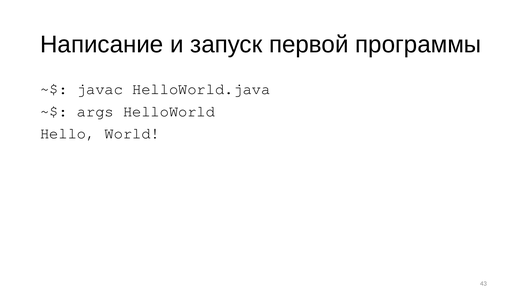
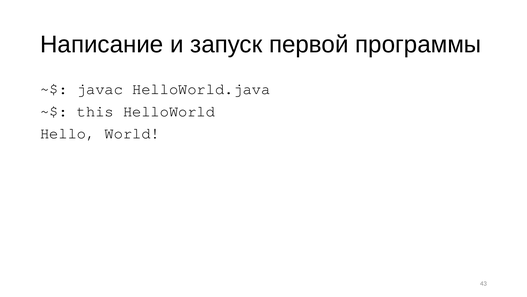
args: args -> this (95, 111)
